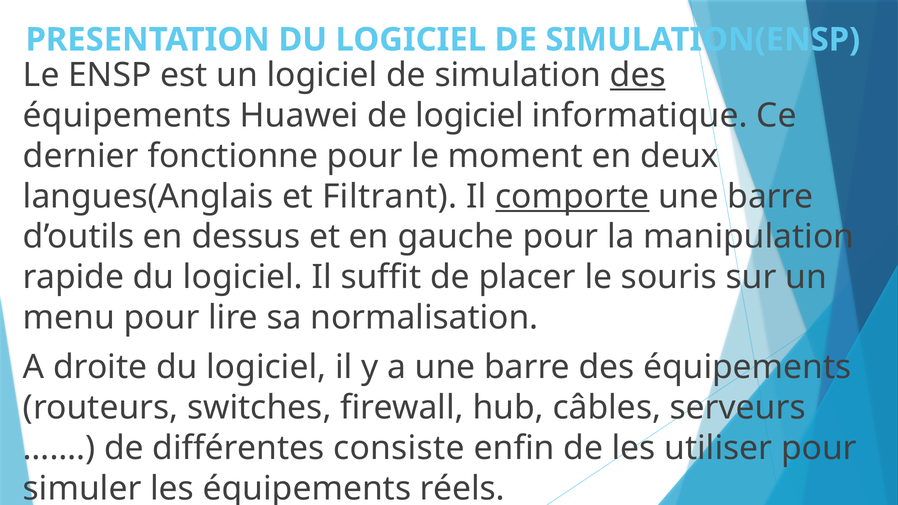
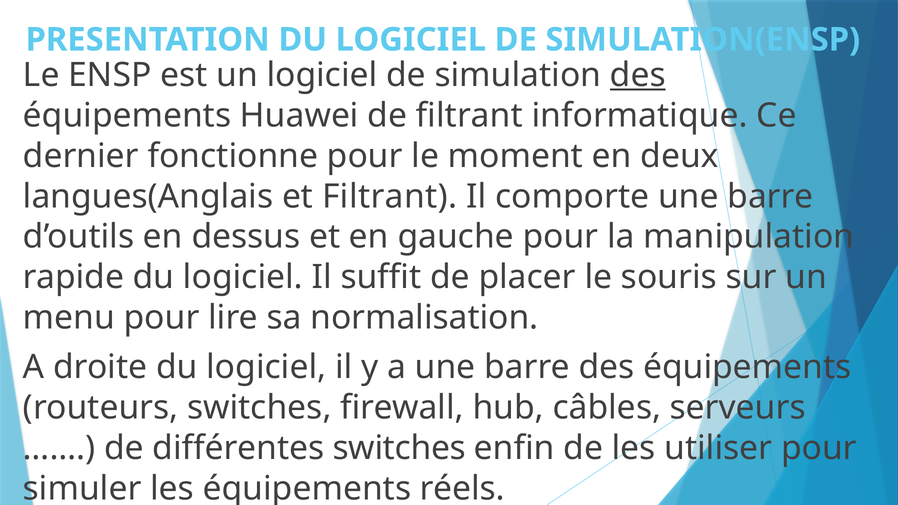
de logiciel: logiciel -> filtrant (469, 116)
comporte underline: present -> none (572, 196)
différentes consiste: consiste -> switches (399, 448)
